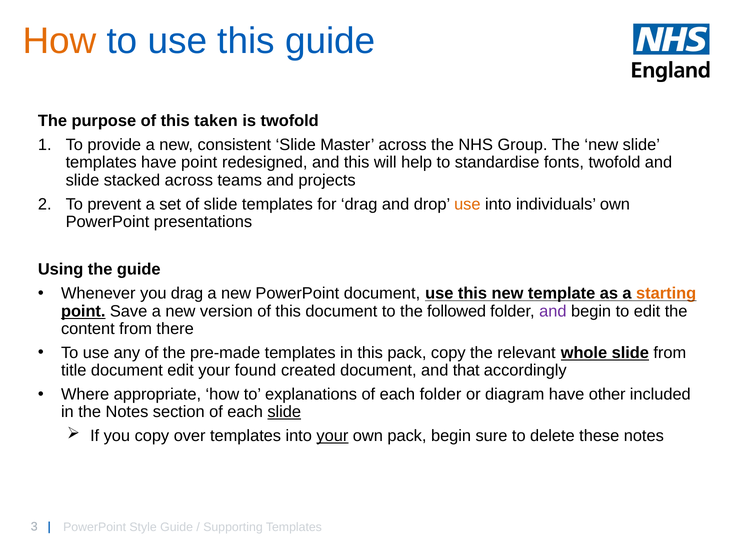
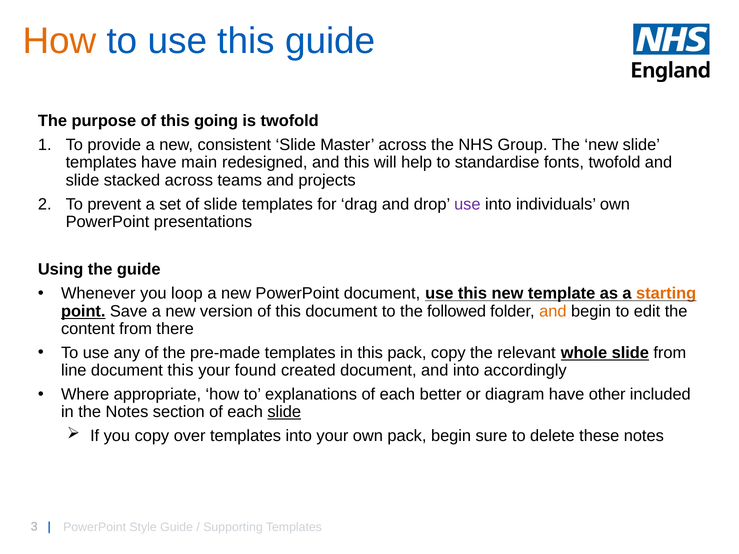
taken: taken -> going (216, 121)
have point: point -> main (199, 163)
use colour: orange -> purple (467, 204)
you drag: drag -> loop (187, 294)
and colour: purple -> orange (553, 311)
title: title -> line (74, 371)
document edit: edit -> this (180, 371)
and that: that -> into (466, 371)
each folder: folder -> better (441, 395)
your underline: present -> none (332, 436)
